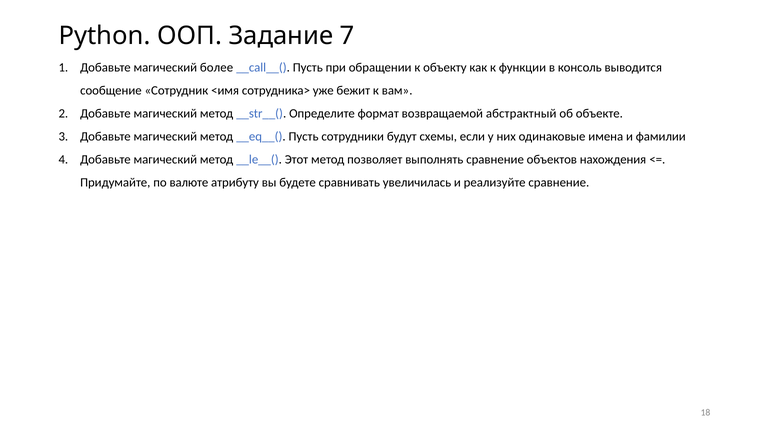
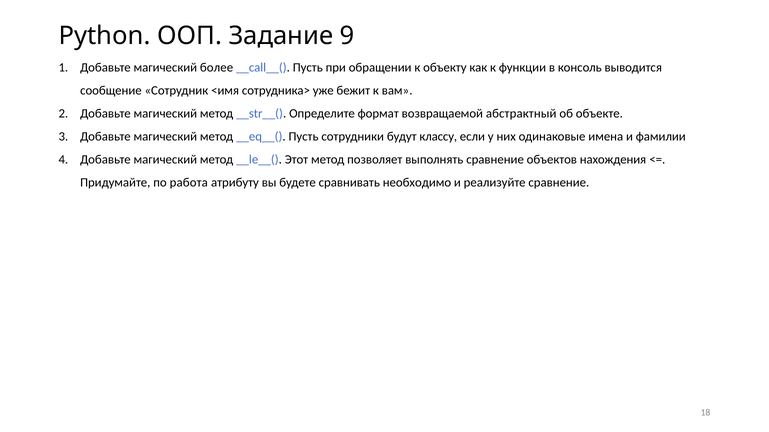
7: 7 -> 9 (347, 36)
схемы: схемы -> классу (438, 137)
валюте: валюте -> работа (189, 183)
увеличилась: увеличилась -> необходимо (417, 183)
